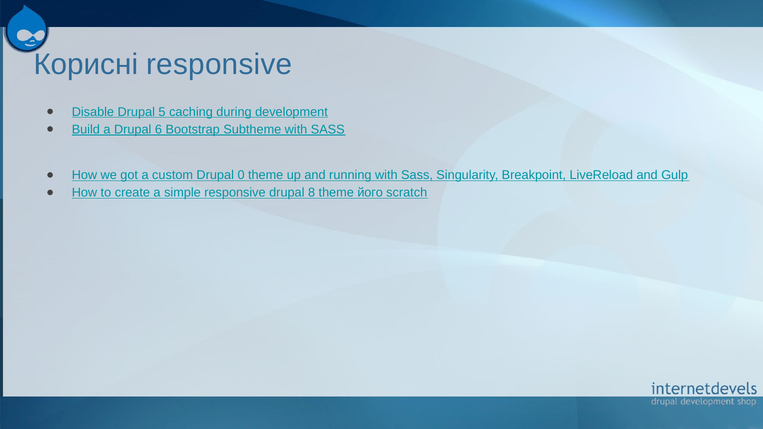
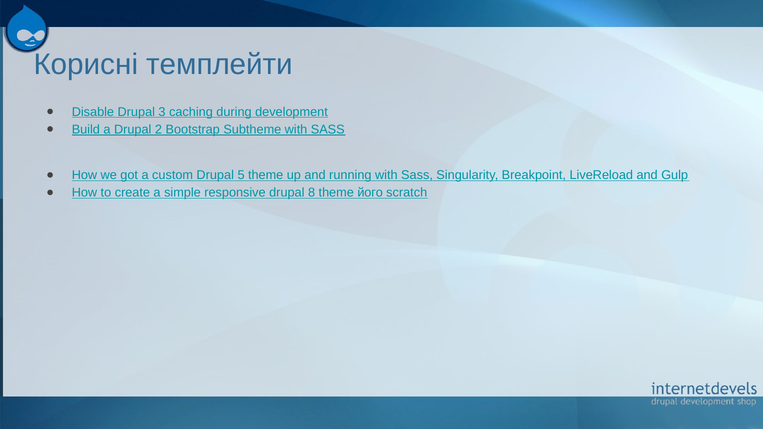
Корисні responsive: responsive -> темплейти (220, 65)
5: 5 -> 3 (162, 112)
6: 6 -> 2 (158, 129)
0: 0 -> 5 (241, 175)
